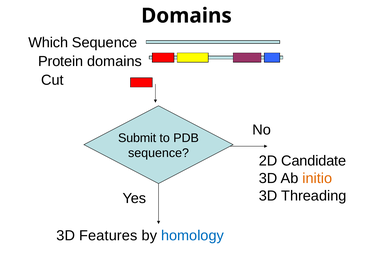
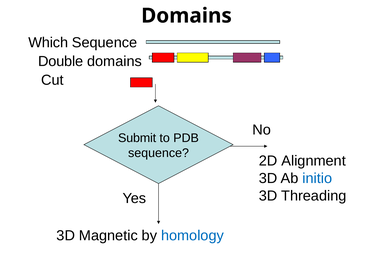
Protein: Protein -> Double (61, 61)
Candidate: Candidate -> Alignment (314, 161)
initio colour: orange -> blue (317, 178)
Features: Features -> Magnetic (108, 235)
